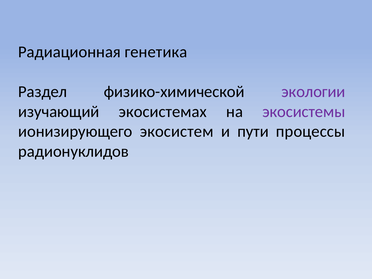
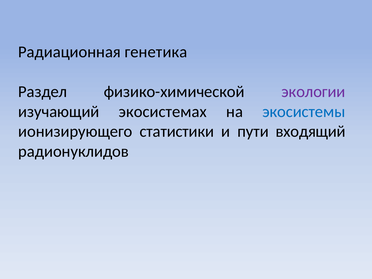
экосистемы colour: purple -> blue (304, 112)
экосистем: экосистем -> статистики (177, 131)
процессы: процессы -> входящий (311, 131)
